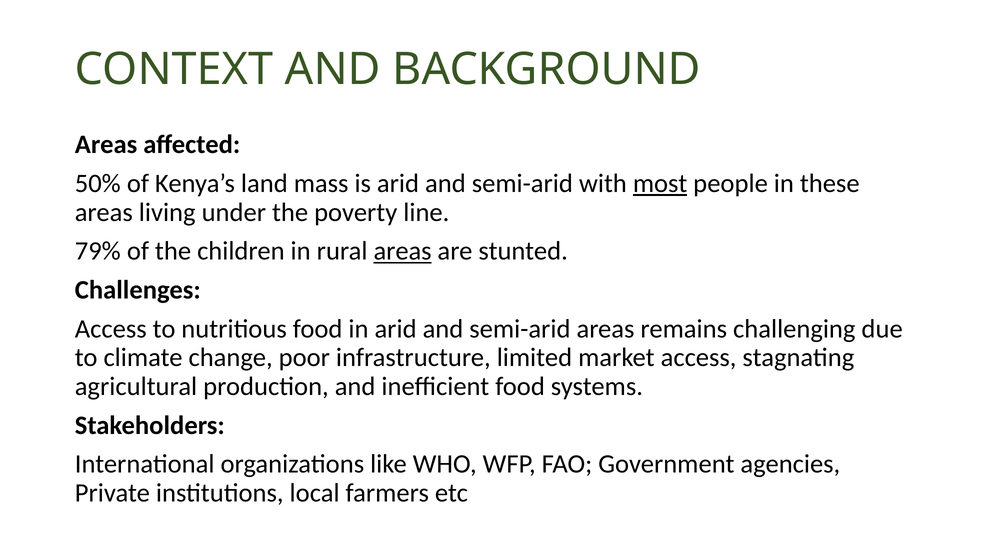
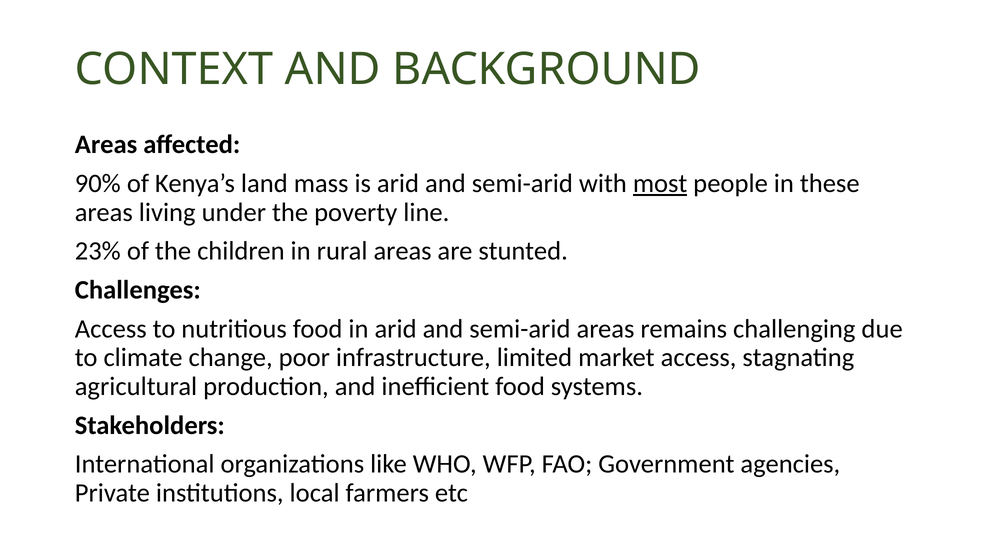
50%: 50% -> 90% (98, 184)
79%: 79% -> 23% (98, 251)
areas underline: present -> none (403, 251)
